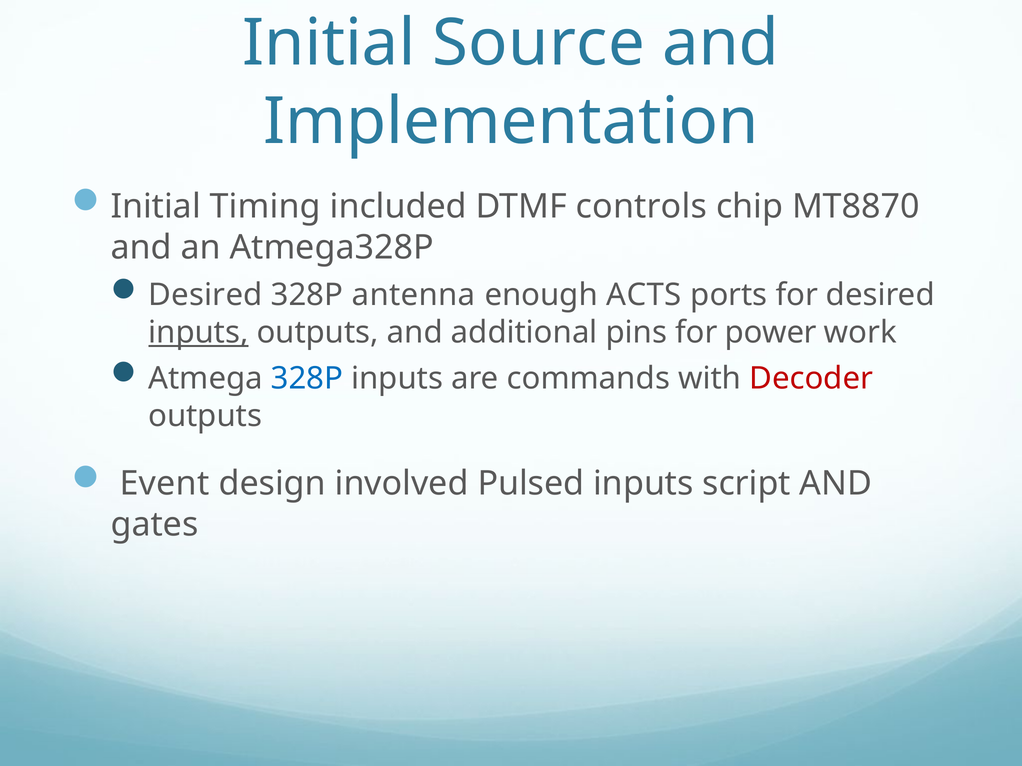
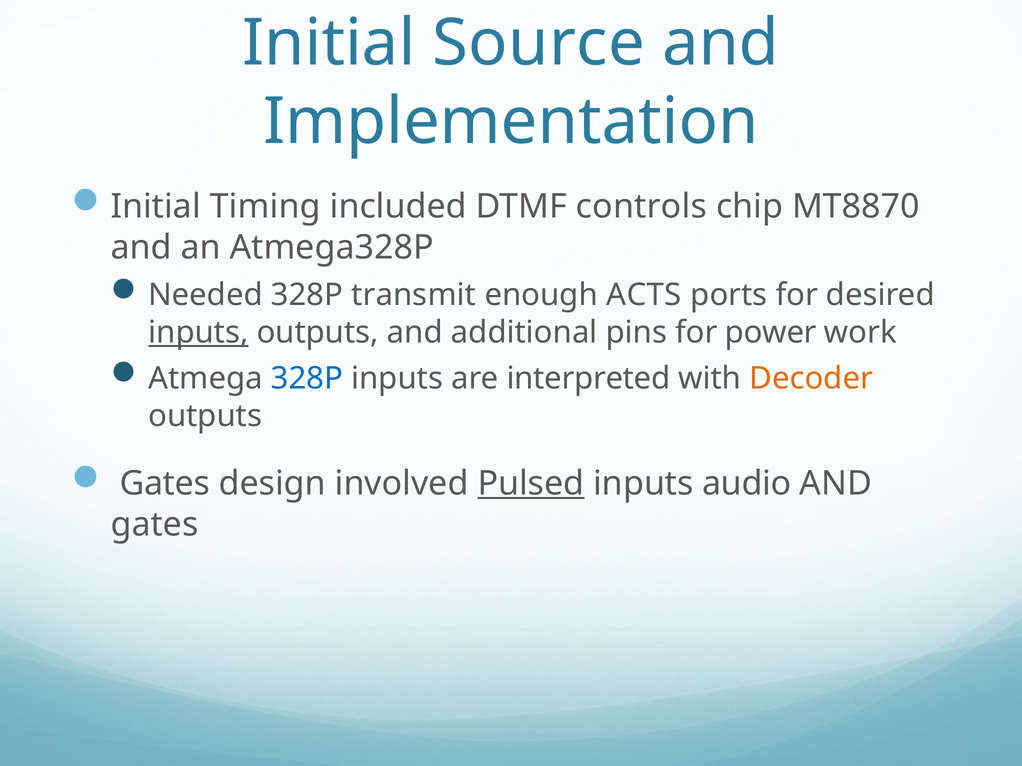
Desired: Desired -> Needed (206, 295)
antenna: antenna -> transmit (414, 295)
commands: commands -> interpreted (588, 379)
Decoder colour: red -> orange (811, 379)
Event: Event -> Gates (165, 484)
Pulsed underline: none -> present (531, 484)
script: script -> audio (747, 484)
